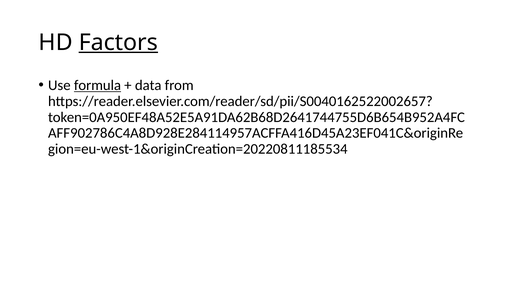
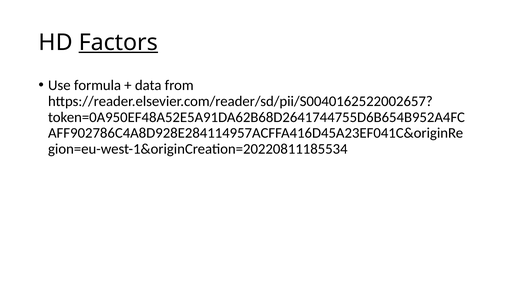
formula underline: present -> none (97, 86)
